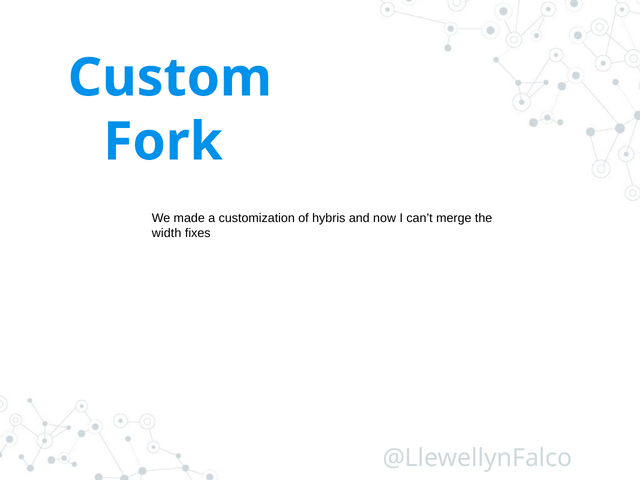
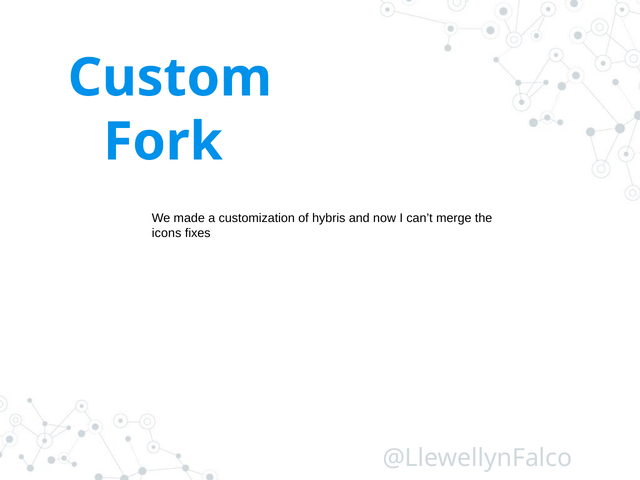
width: width -> icons (167, 233)
